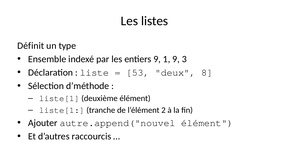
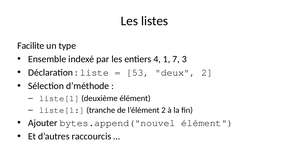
Définit: Définit -> Facilite (31, 46)
entiers 9: 9 -> 4 (157, 59)
1 9: 9 -> 7 (176, 59)
deux 8: 8 -> 2 (207, 73)
autre.append("nouvel: autre.append("nouvel -> bytes.append("nouvel (117, 123)
